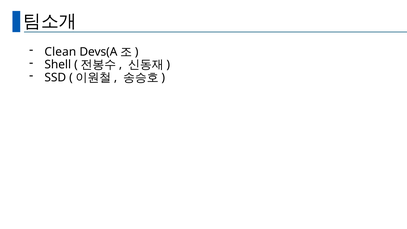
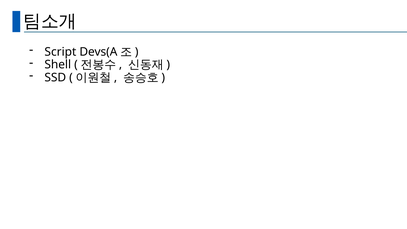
Clean: Clean -> Script (60, 52)
